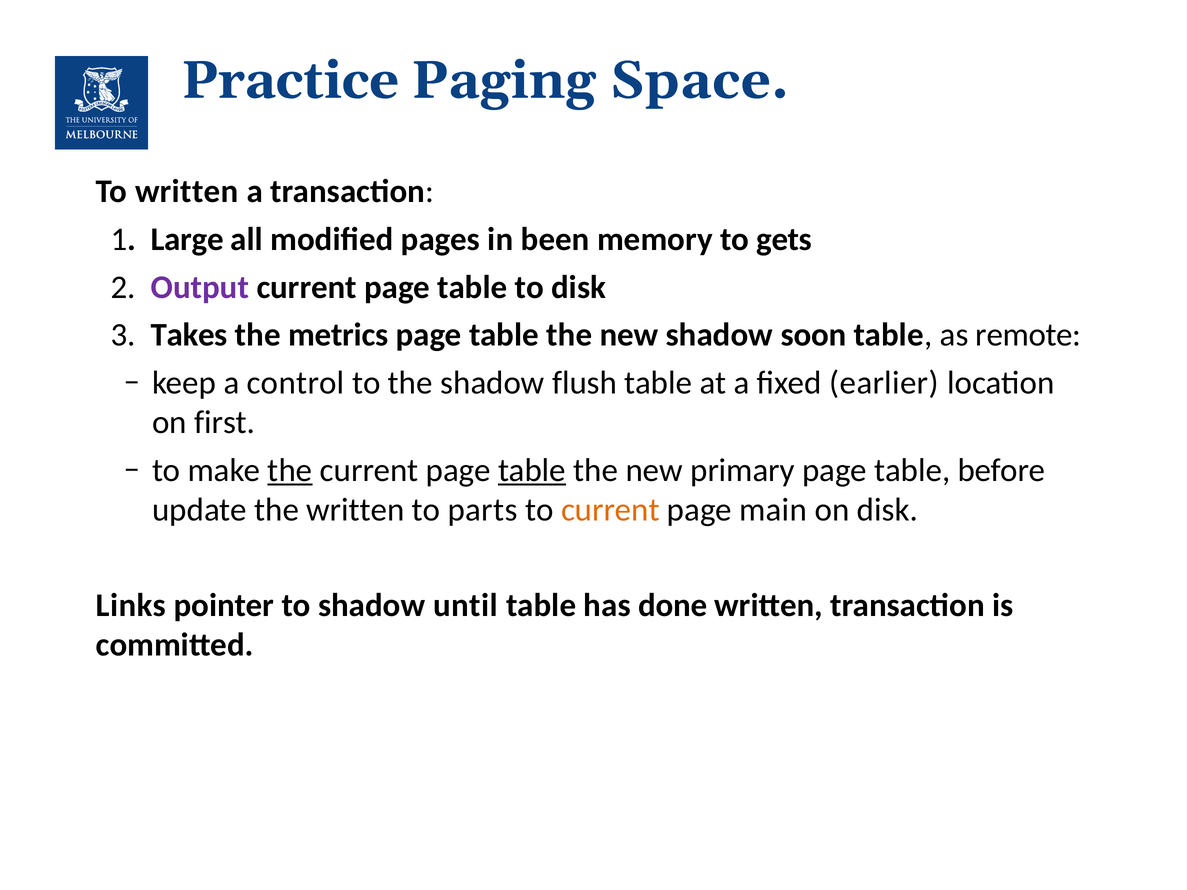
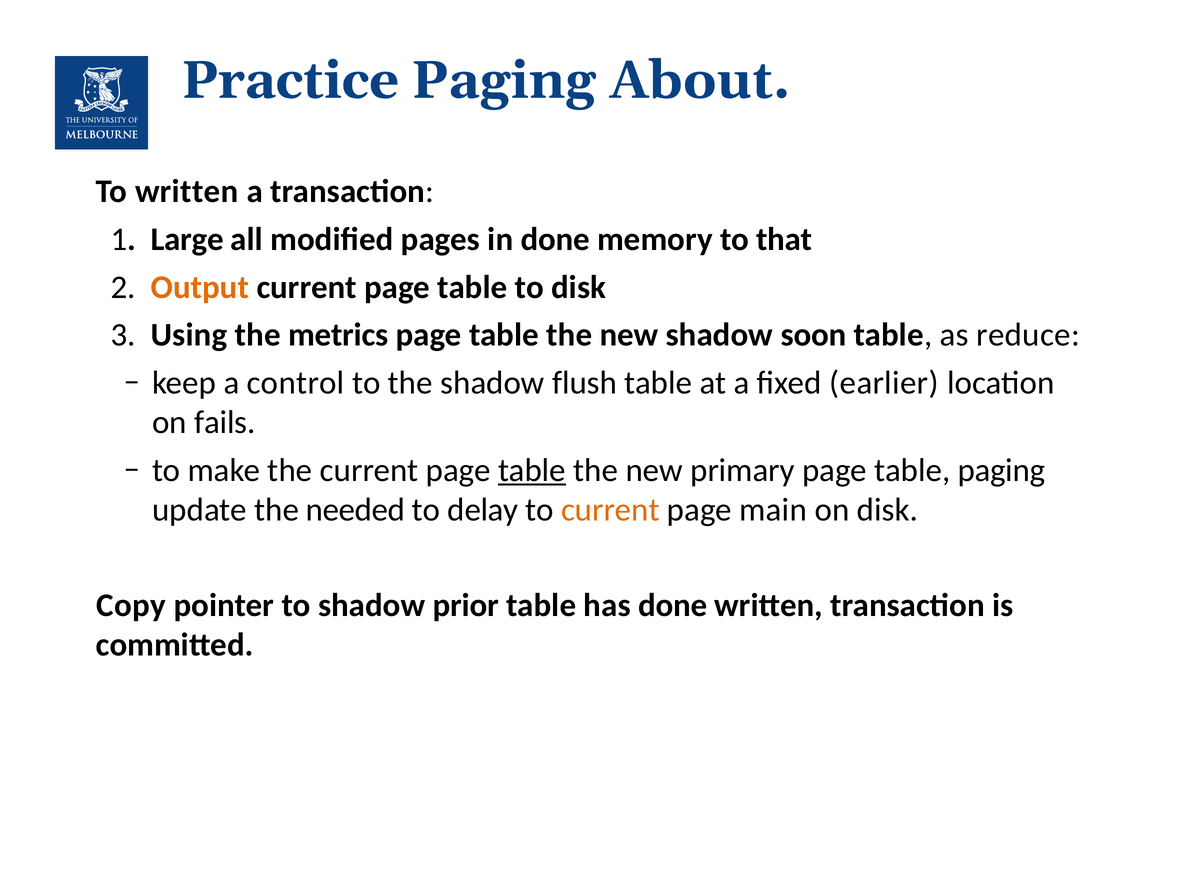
Space: Space -> About (700, 80)
in been: been -> done (555, 239)
gets: gets -> that (784, 239)
Output colour: purple -> orange (200, 287)
Takes: Takes -> Using (189, 335)
remote: remote -> reduce (1028, 335)
first: first -> fails (225, 422)
the underline: present -> none (290, 470)
table before: before -> paging (1001, 470)
the written: written -> needed (356, 510)
parts: parts -> delay (483, 510)
Links: Links -> Copy (131, 605)
until: until -> prior (466, 605)
